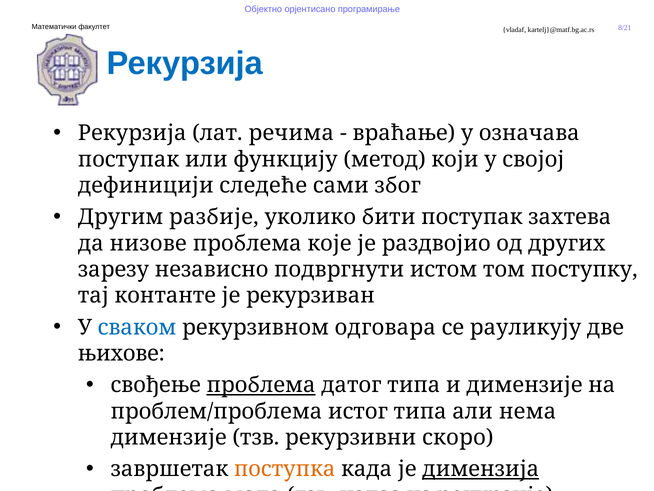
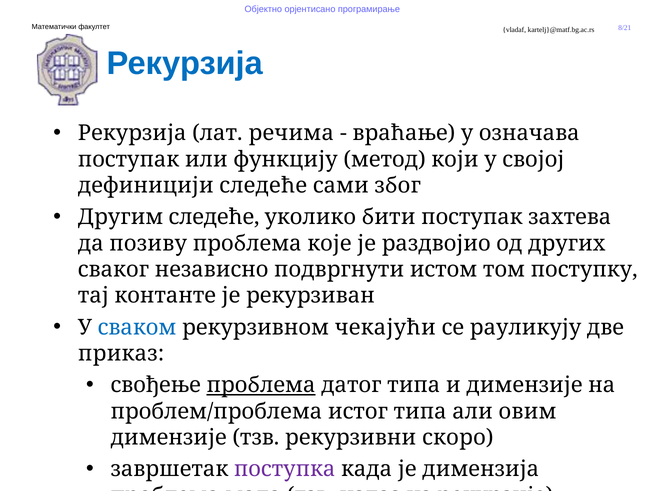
Другим разбије: разбије -> следеће (214, 217)
низове: низове -> позиву (148, 243)
зарезу: зарезу -> сваког (113, 269)
одговара: одговара -> чекајући (385, 327)
њихове: њихове -> приказ (121, 353)
нема: нема -> овим (528, 411)
поступка colour: orange -> purple (285, 469)
димензија underline: present -> none (481, 469)
